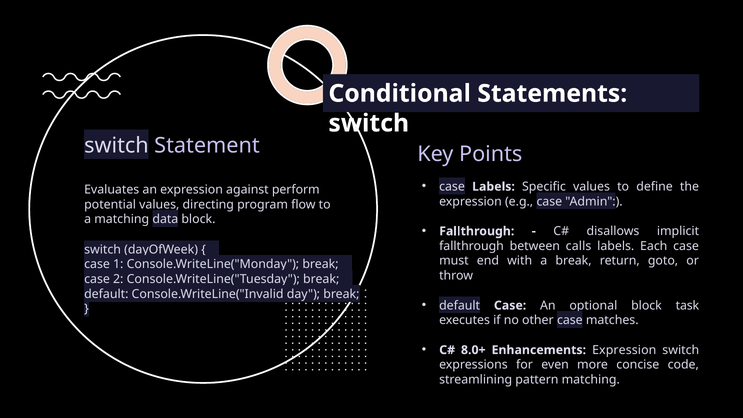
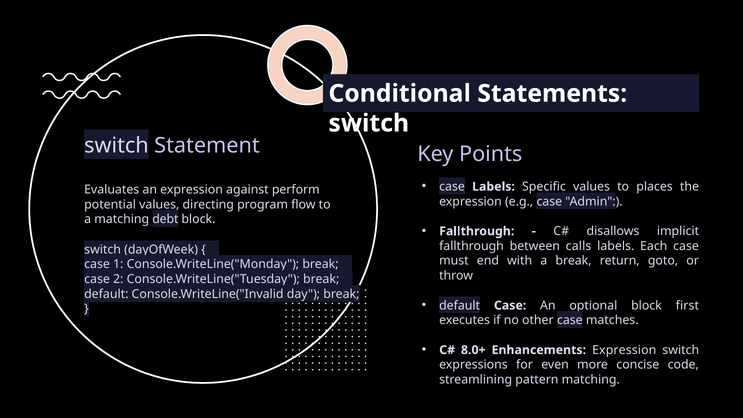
define: define -> places (655, 187)
data: data -> debt (165, 219)
task: task -> first (687, 305)
